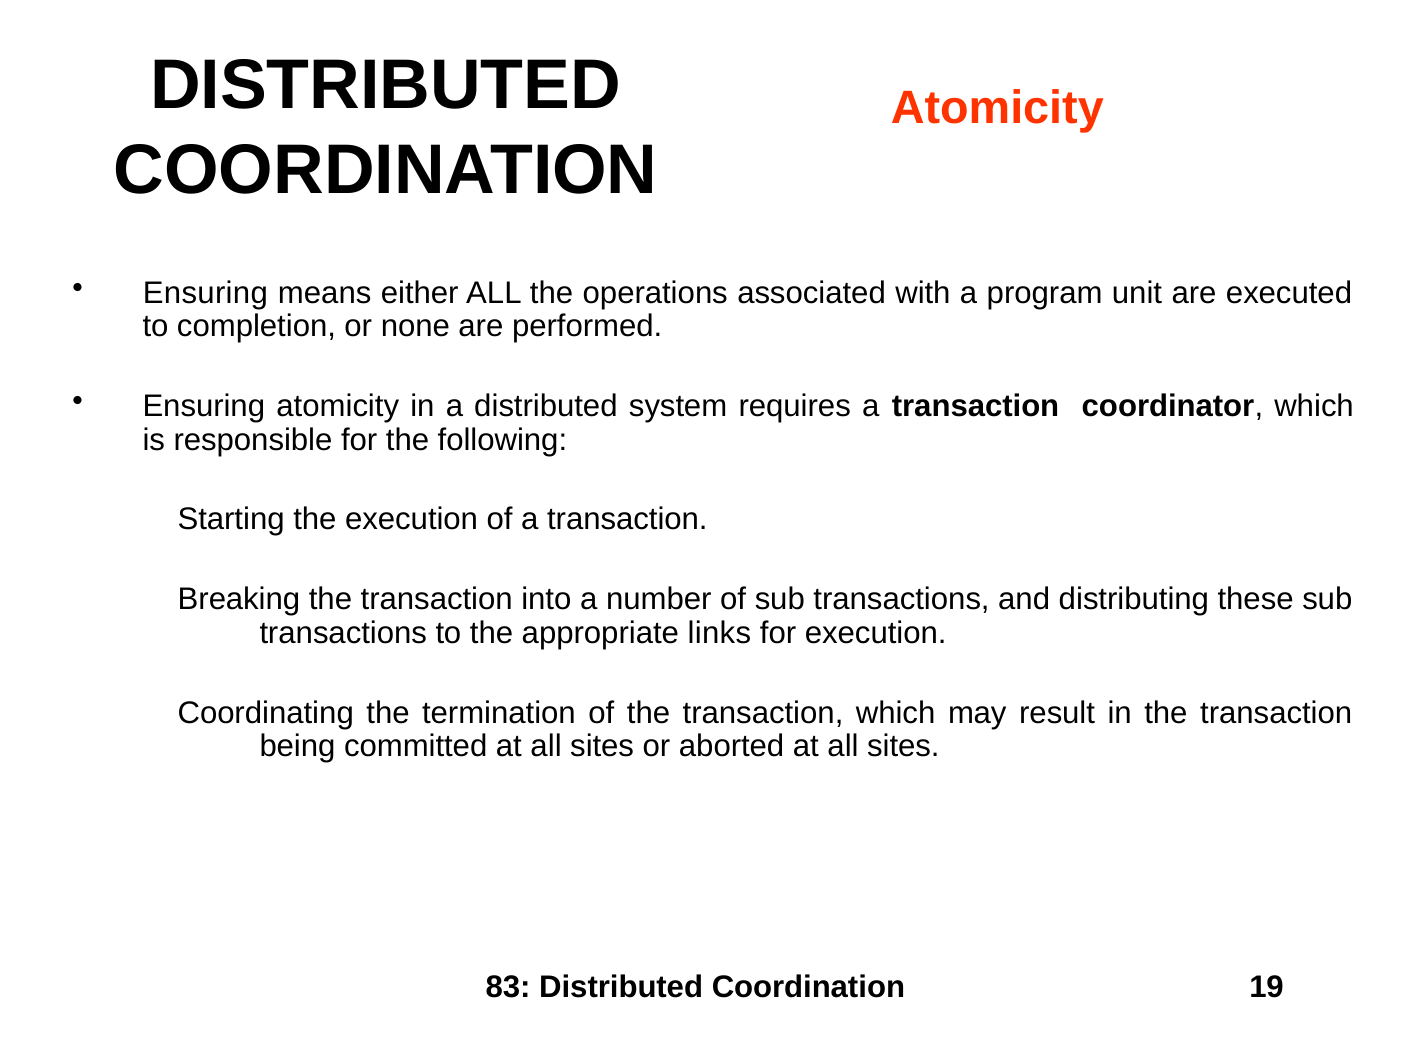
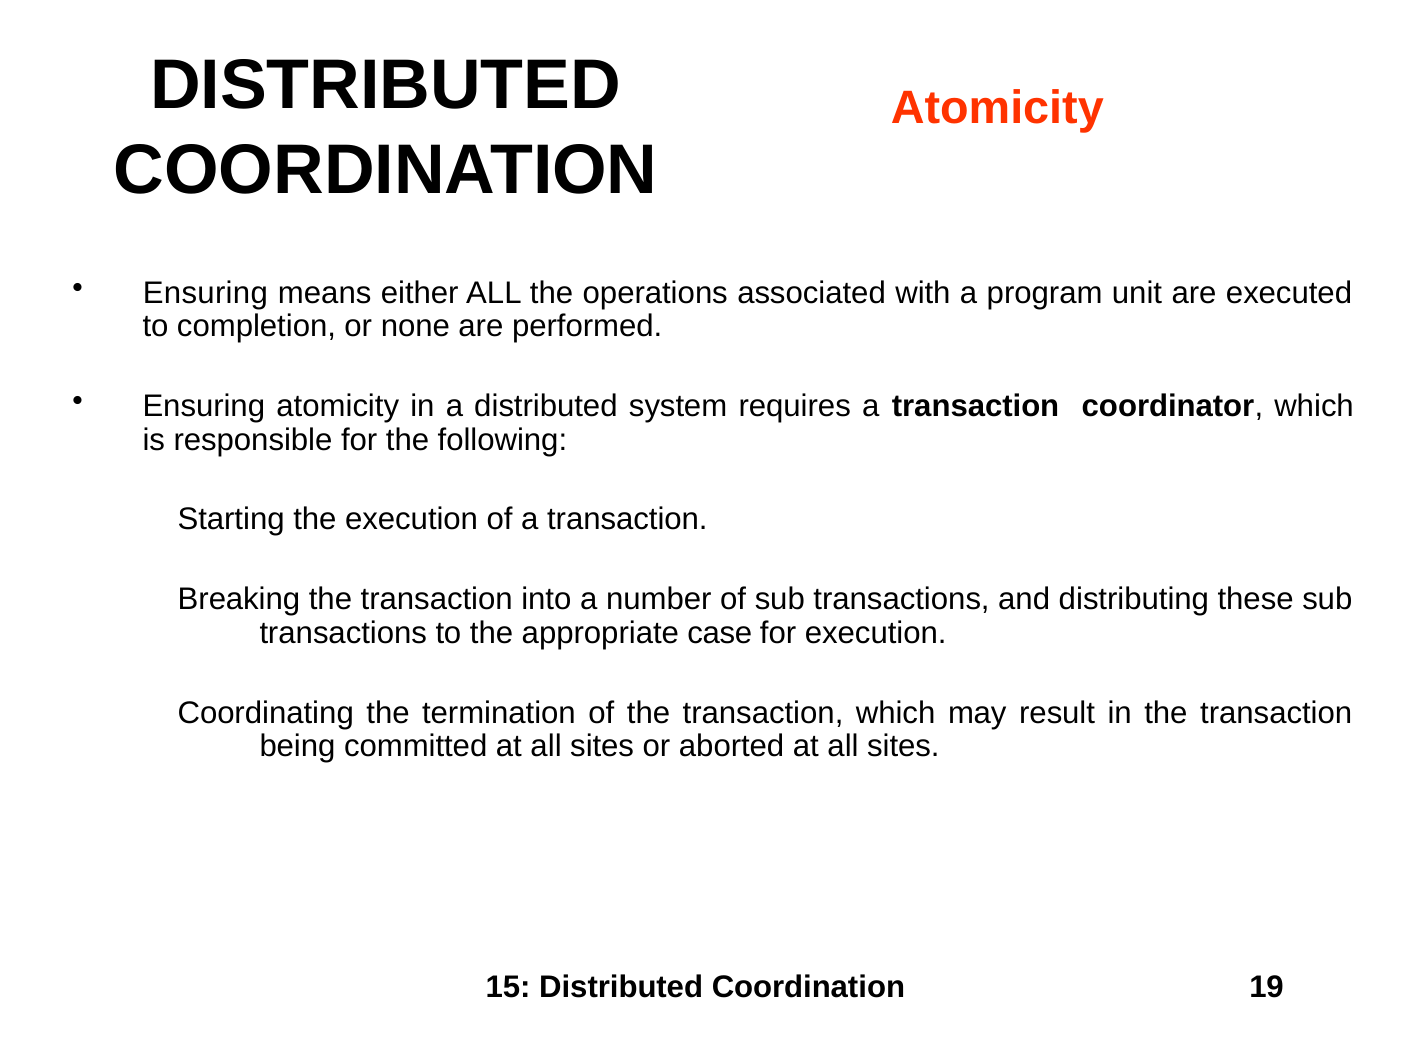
links: links -> case (720, 633)
83: 83 -> 15 (508, 987)
